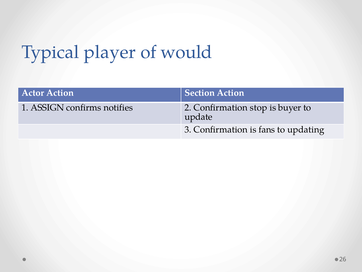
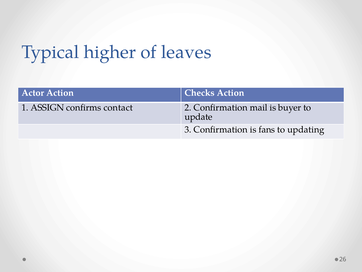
player: player -> higher (110, 52)
would: would -> leaves (186, 52)
Section: Section -> Checks (200, 93)
notifies: notifies -> contact (118, 108)
stop: stop -> mail (259, 108)
